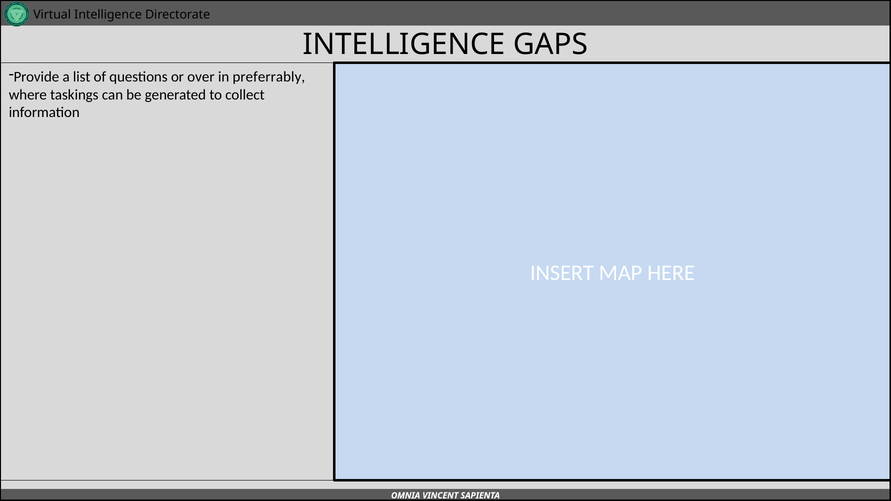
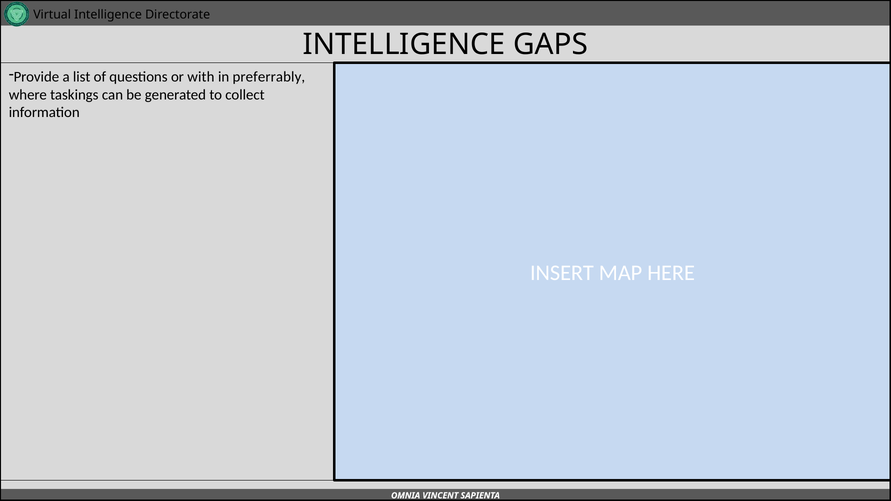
over: over -> with (201, 77)
